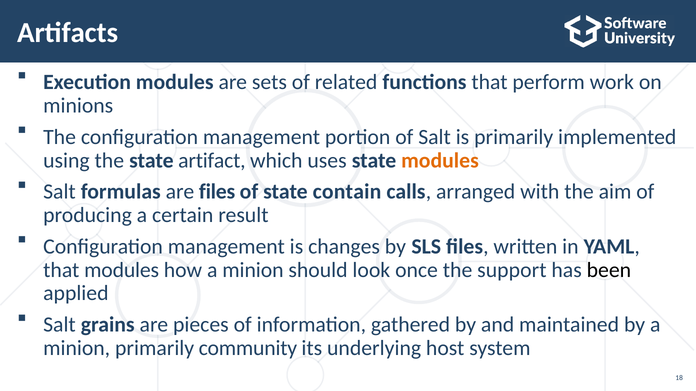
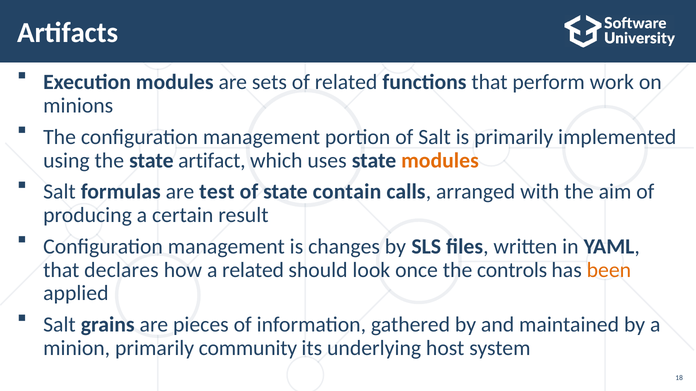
are files: files -> test (217, 192)
that modules: modules -> declares (121, 270)
how a minion: minion -> related (253, 270)
support: support -> controls (512, 270)
been colour: black -> orange (609, 270)
